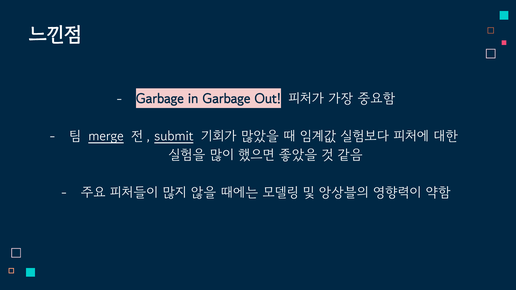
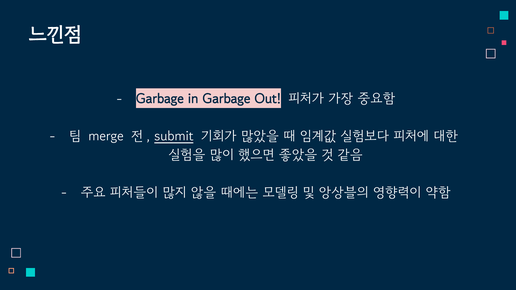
merge underline: present -> none (106, 137)
